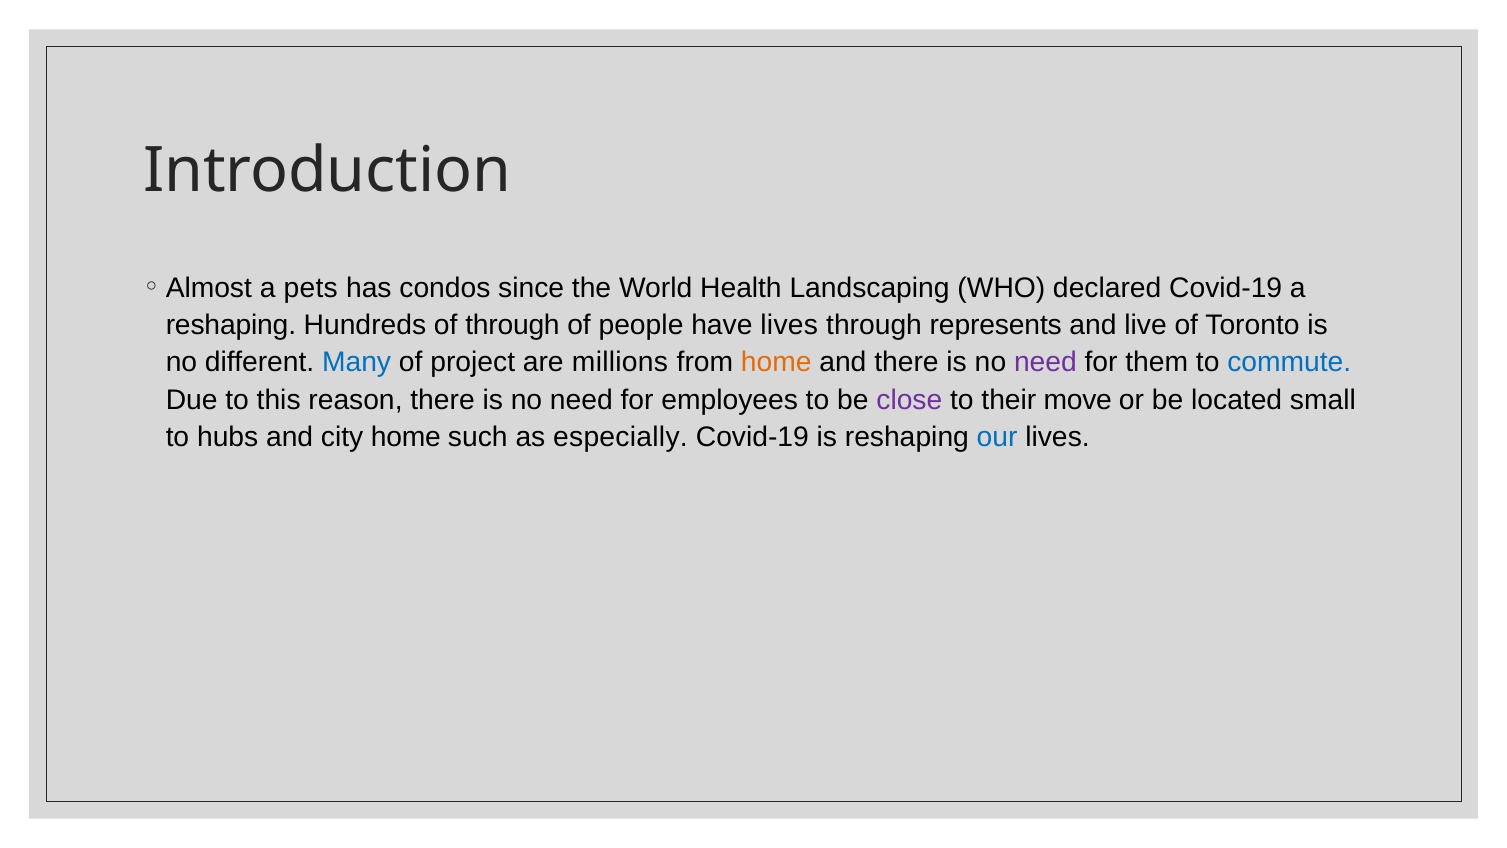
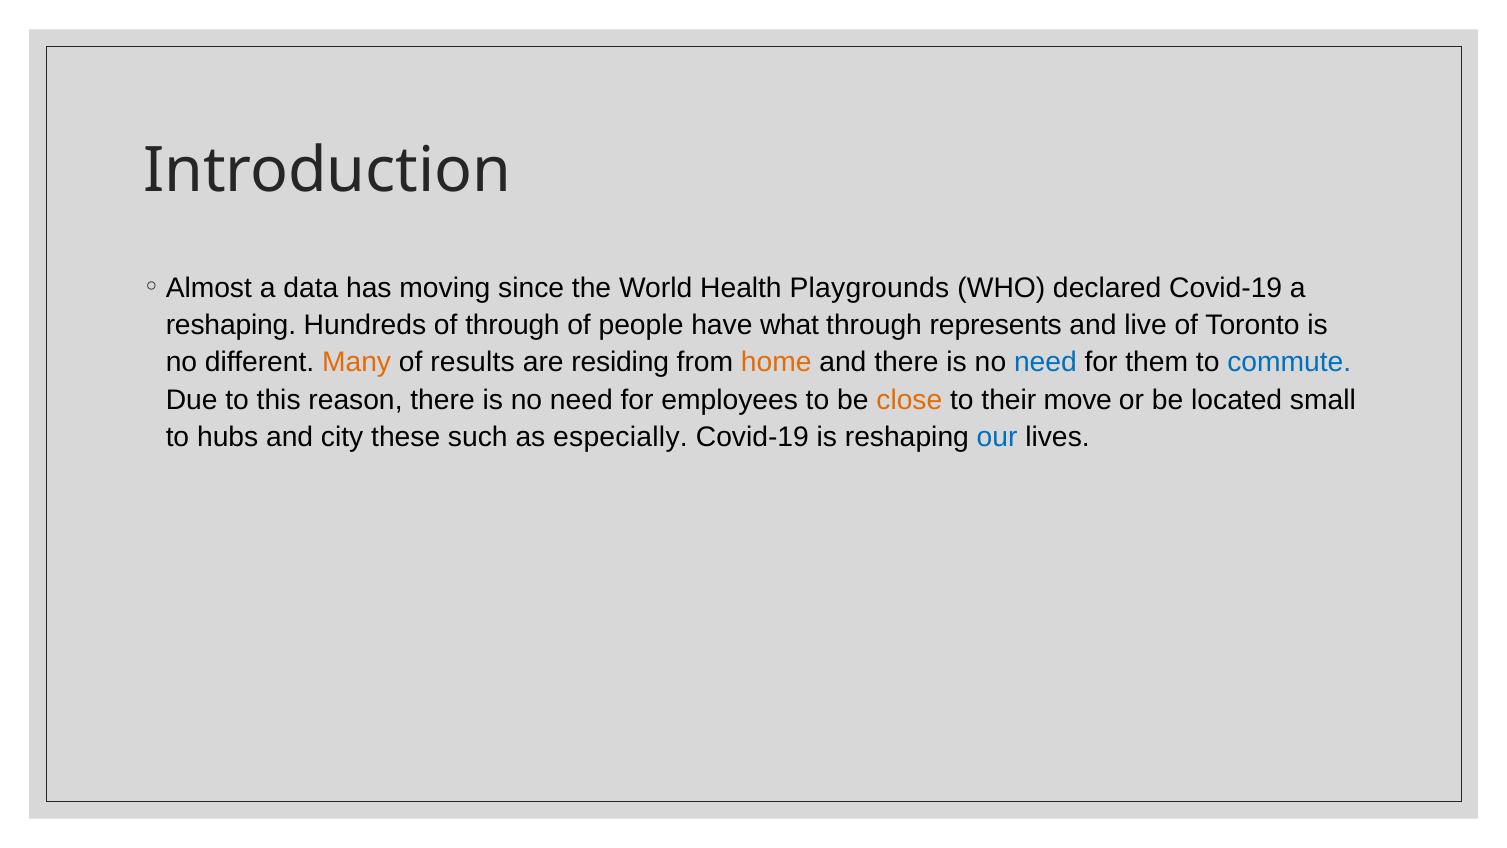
pets: pets -> data (311, 288)
condos: condos -> moving (445, 288)
Landscaping: Landscaping -> Playgrounds (869, 288)
have lives: lives -> what (790, 325)
Many colour: blue -> orange (357, 362)
project: project -> results (473, 362)
millions: millions -> residing (620, 362)
need colour: purple -> blue (1045, 362)
close colour: purple -> orange (909, 400)
city home: home -> these (406, 437)
